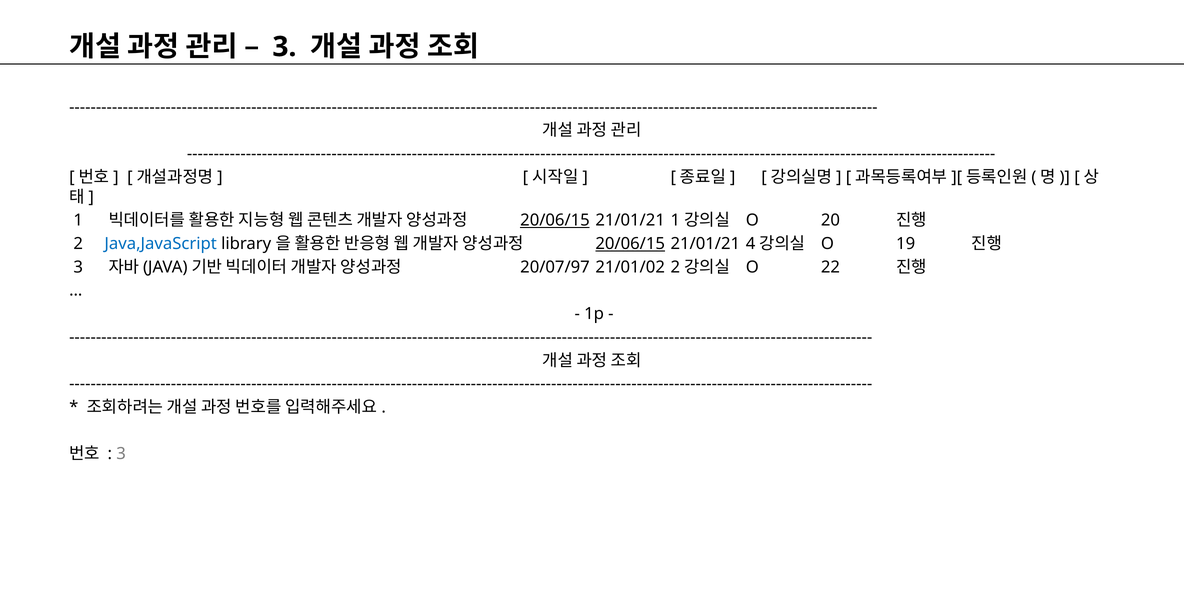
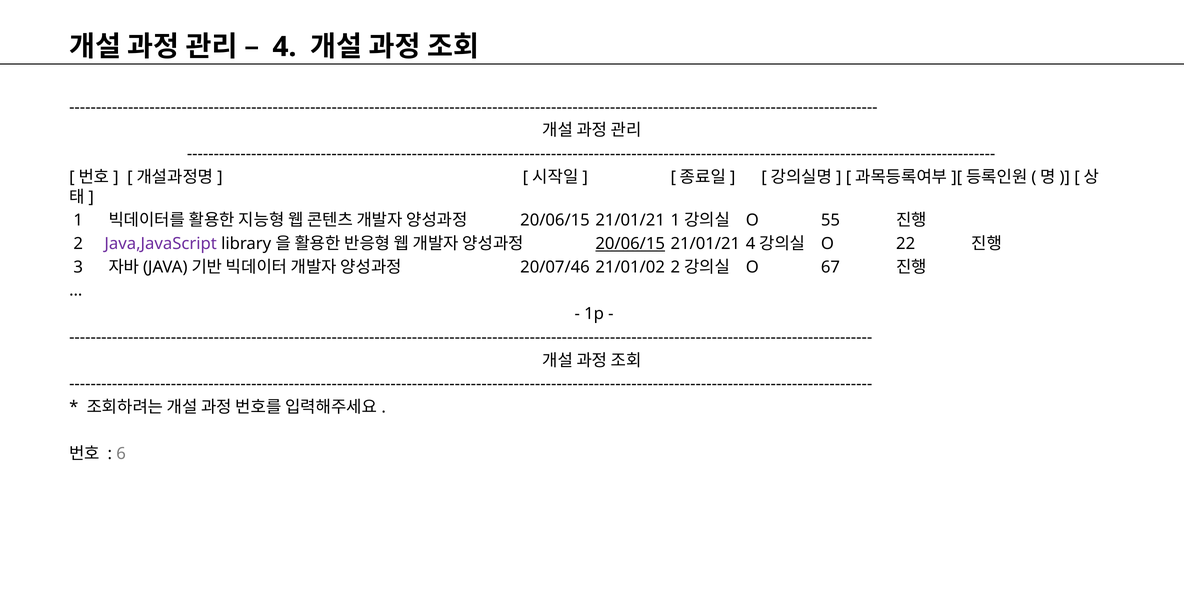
3: 3 -> 4 (284, 47)
20/06/15 underline: present -> none (555, 220)
20: 20 -> 55 (830, 220)
Java,JavaScript colour: blue -> purple (161, 244)
19: 19 -> 22 (906, 244)
20/07/97: 20/07/97 -> 20/07/46 (555, 267)
22: 22 -> 67 (830, 267)
3: 3 -> 6 (121, 454)
